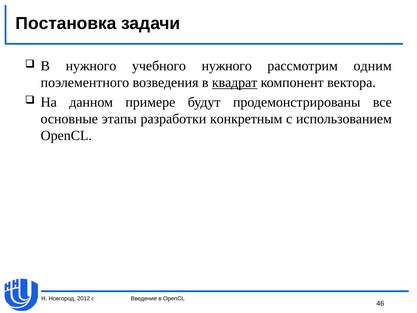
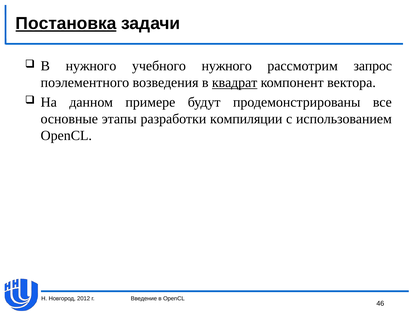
Постановка underline: none -> present (66, 24)
одним: одним -> запрос (373, 66)
конкретным: конкретным -> компиляции (246, 119)
